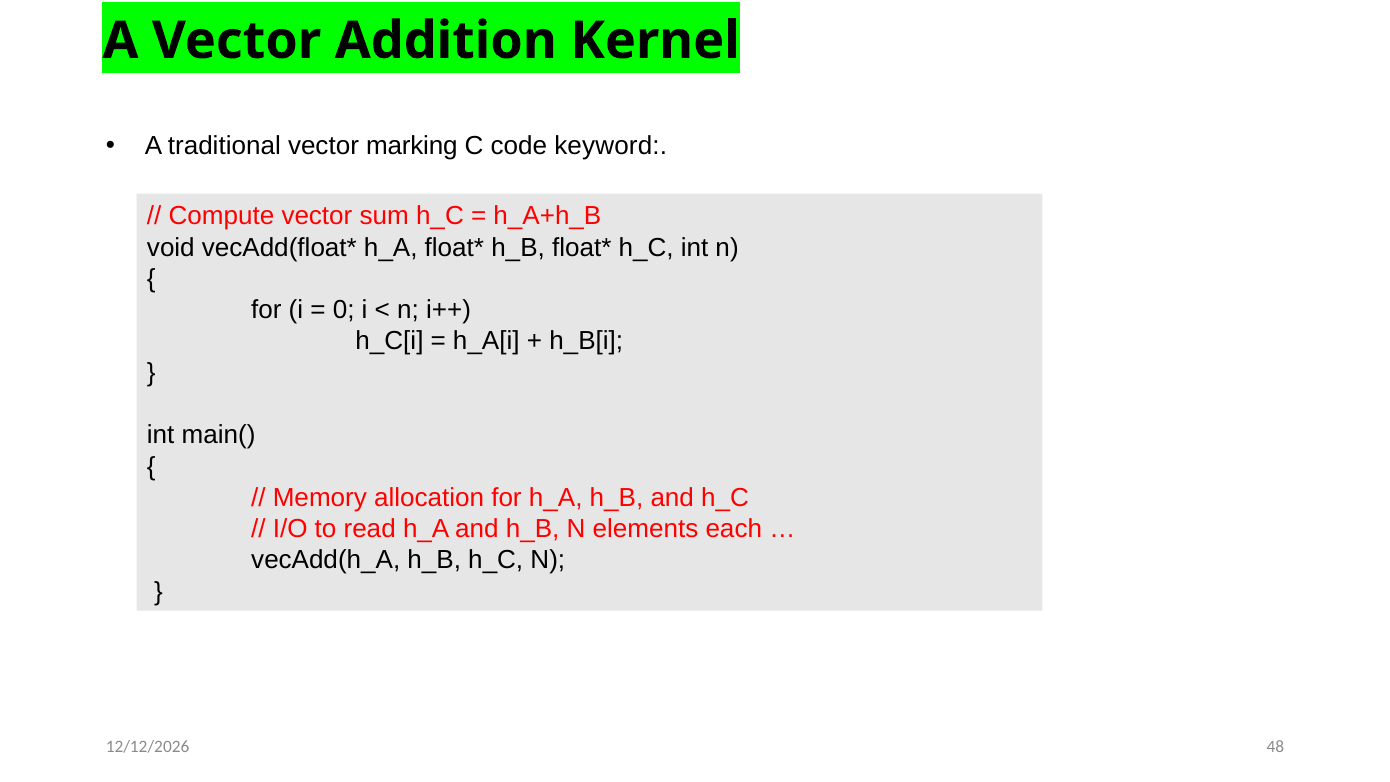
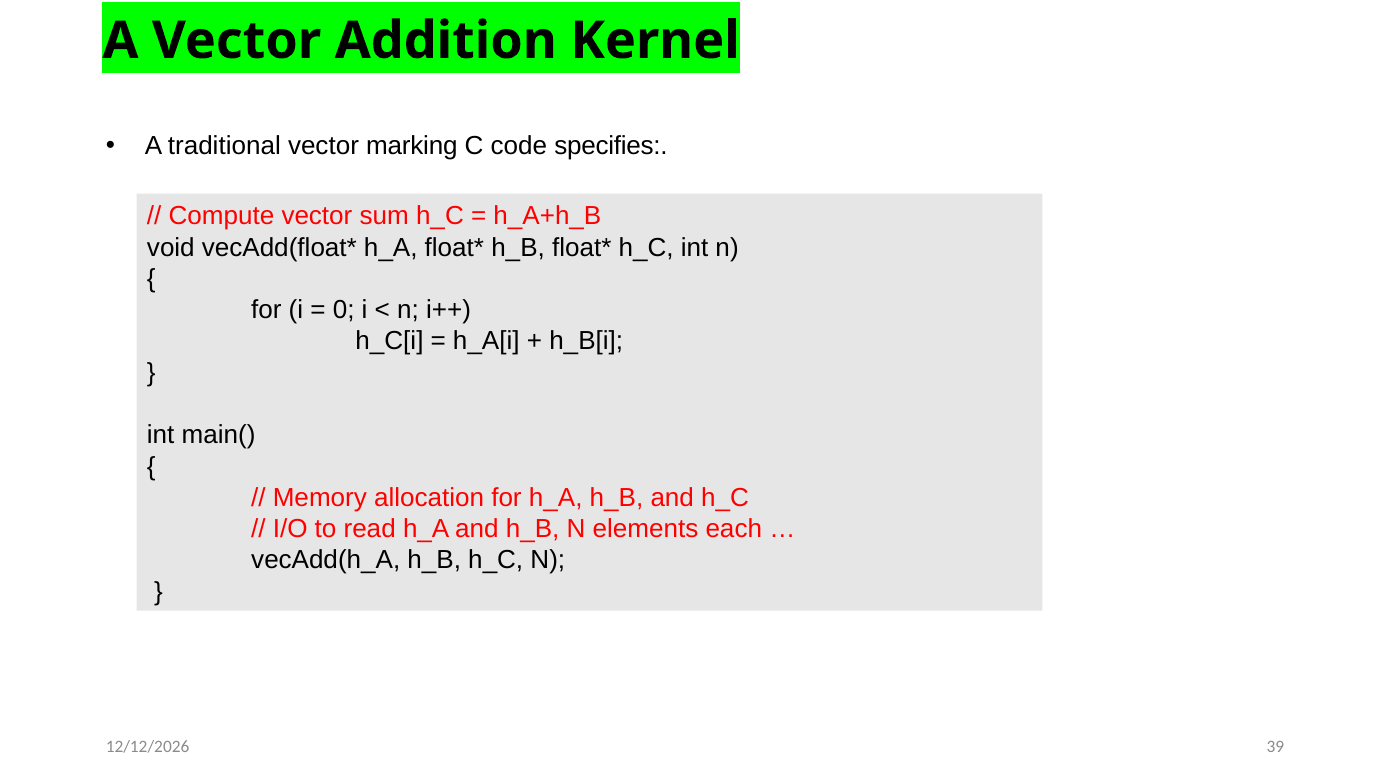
keyword: keyword -> specifies (611, 146)
48: 48 -> 39 (1275, 747)
